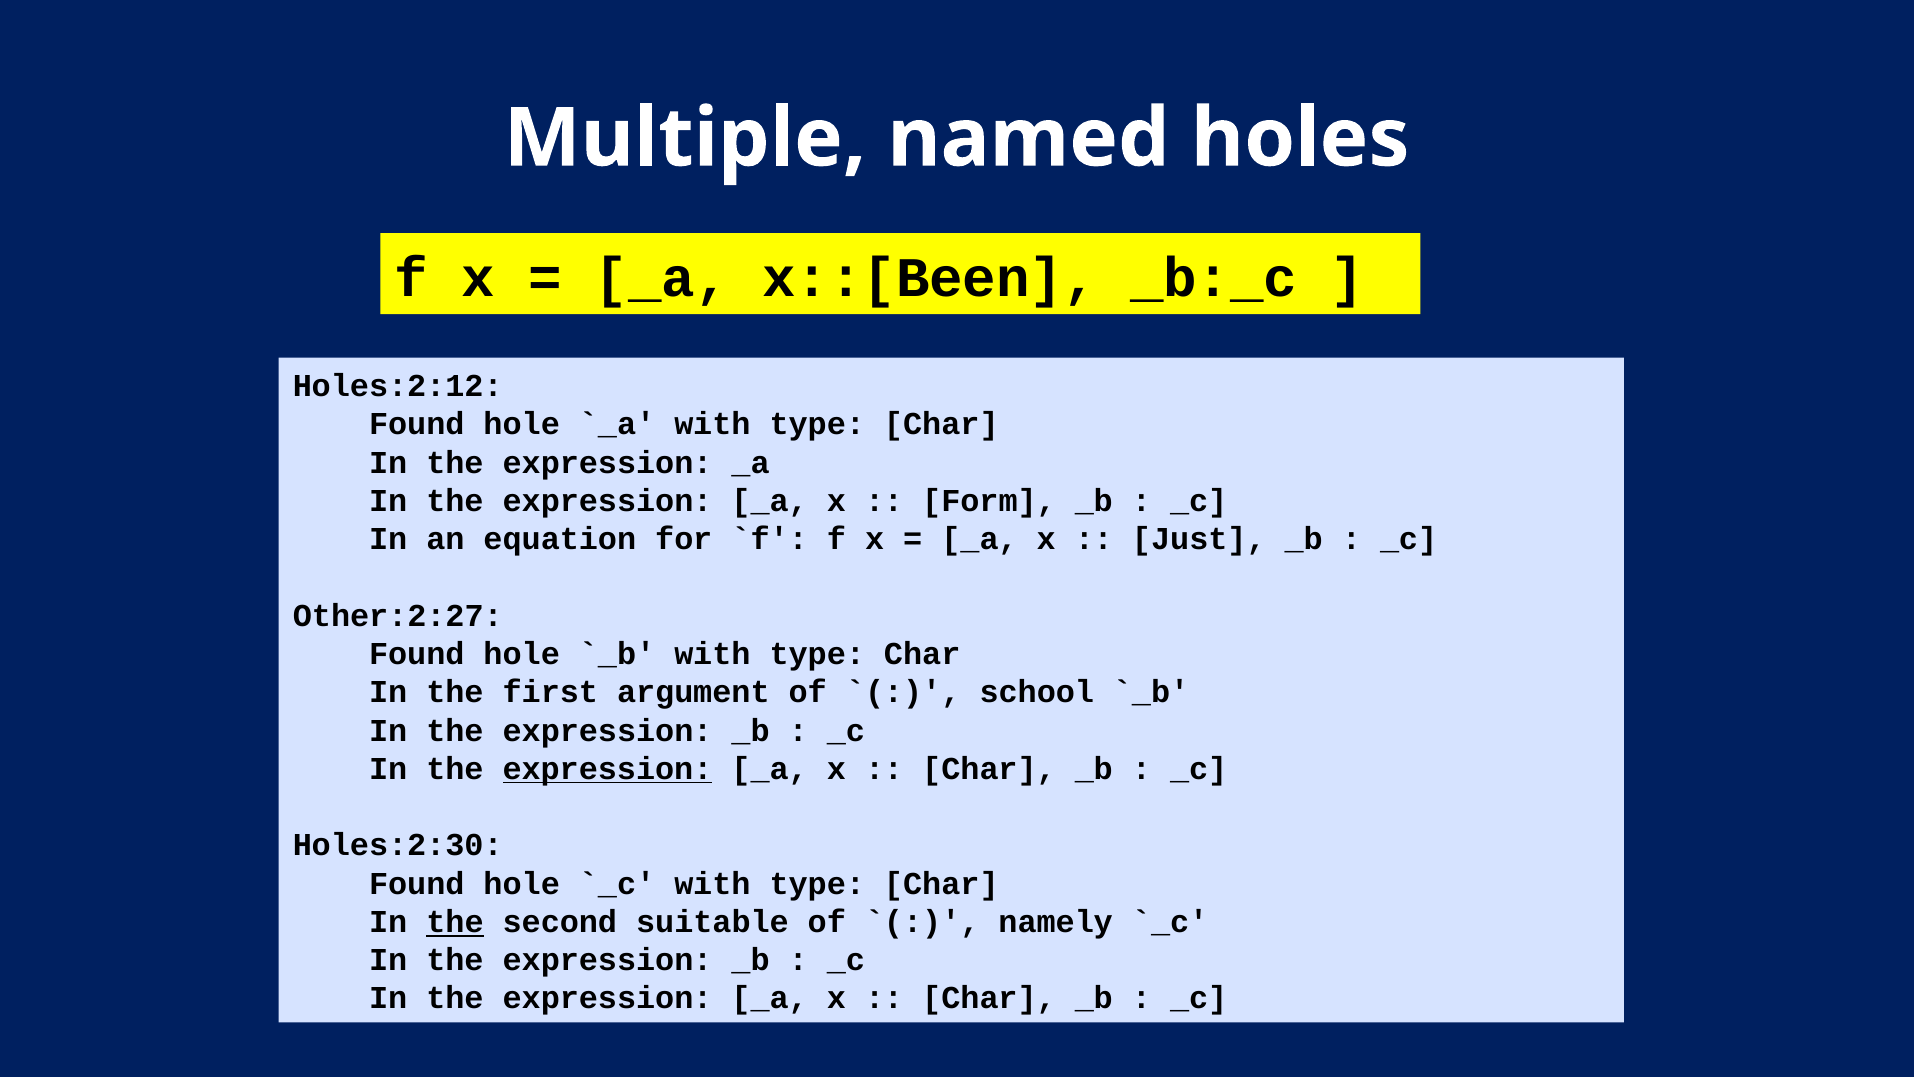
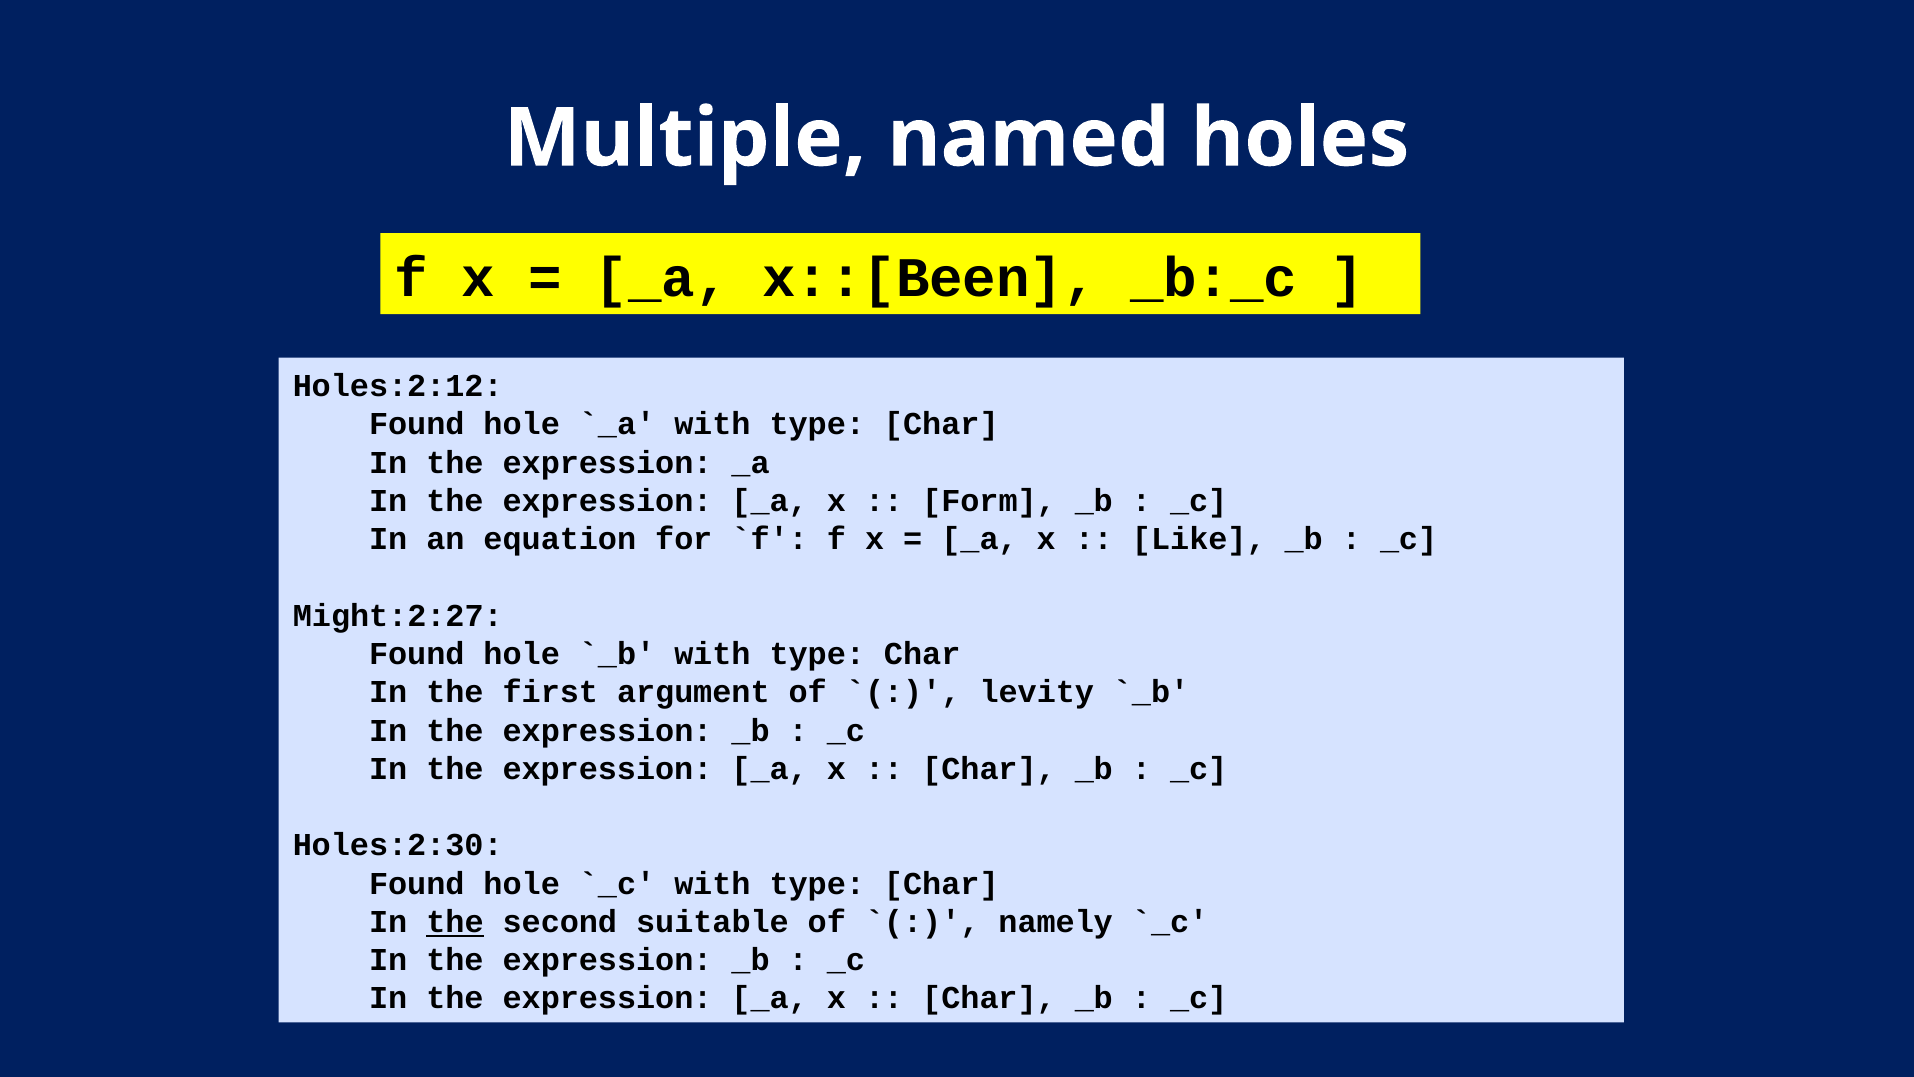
Just: Just -> Like (1199, 539)
Other:2:27: Other:2:27 -> Might:2:27 (398, 615)
school: school -> levity (1037, 692)
expression underline: present -> none (607, 768)
